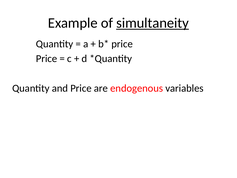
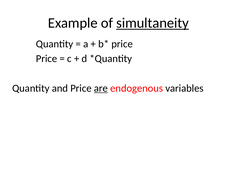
are underline: none -> present (101, 88)
